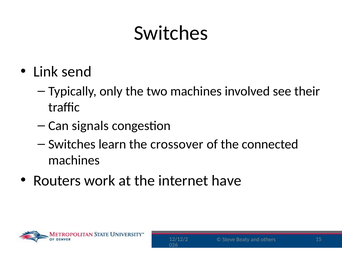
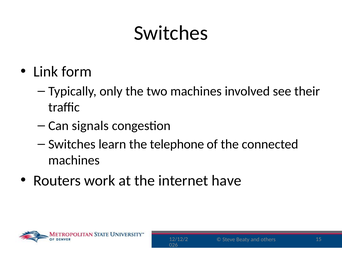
send: send -> form (77, 72)
crossover: crossover -> telephone (177, 145)
